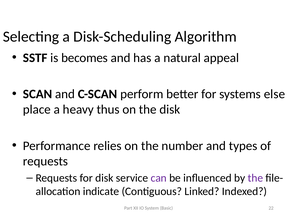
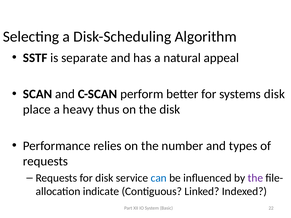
becomes: becomes -> separate (84, 58)
systems else: else -> disk (274, 94)
can colour: purple -> blue (159, 178)
